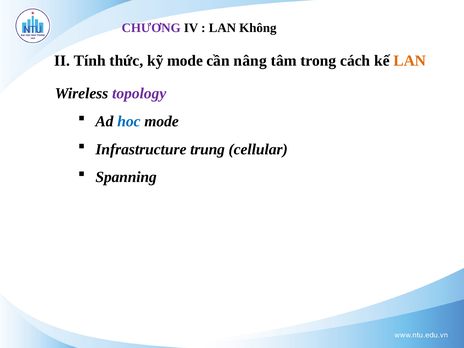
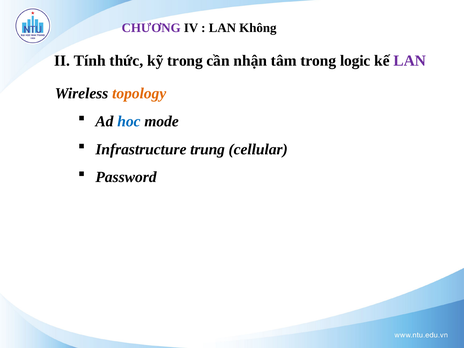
kỹ mode: mode -> trong (185, 61)
nâng: nâng -> nhận (250, 61)
cách: cách -> logic (355, 61)
LAN colour: orange -> purple (410, 61)
topology colour: purple -> orange (139, 94)
Spanning: Spanning -> Password (126, 177)
